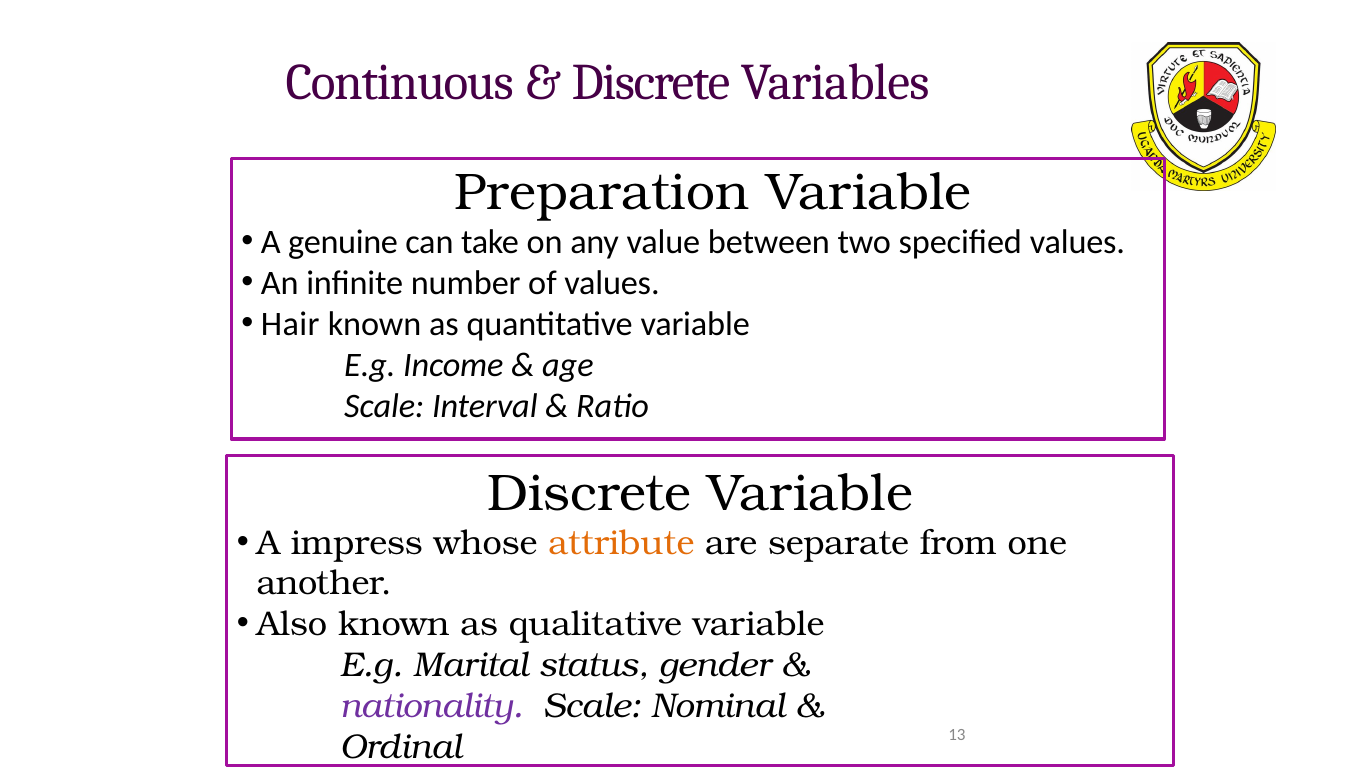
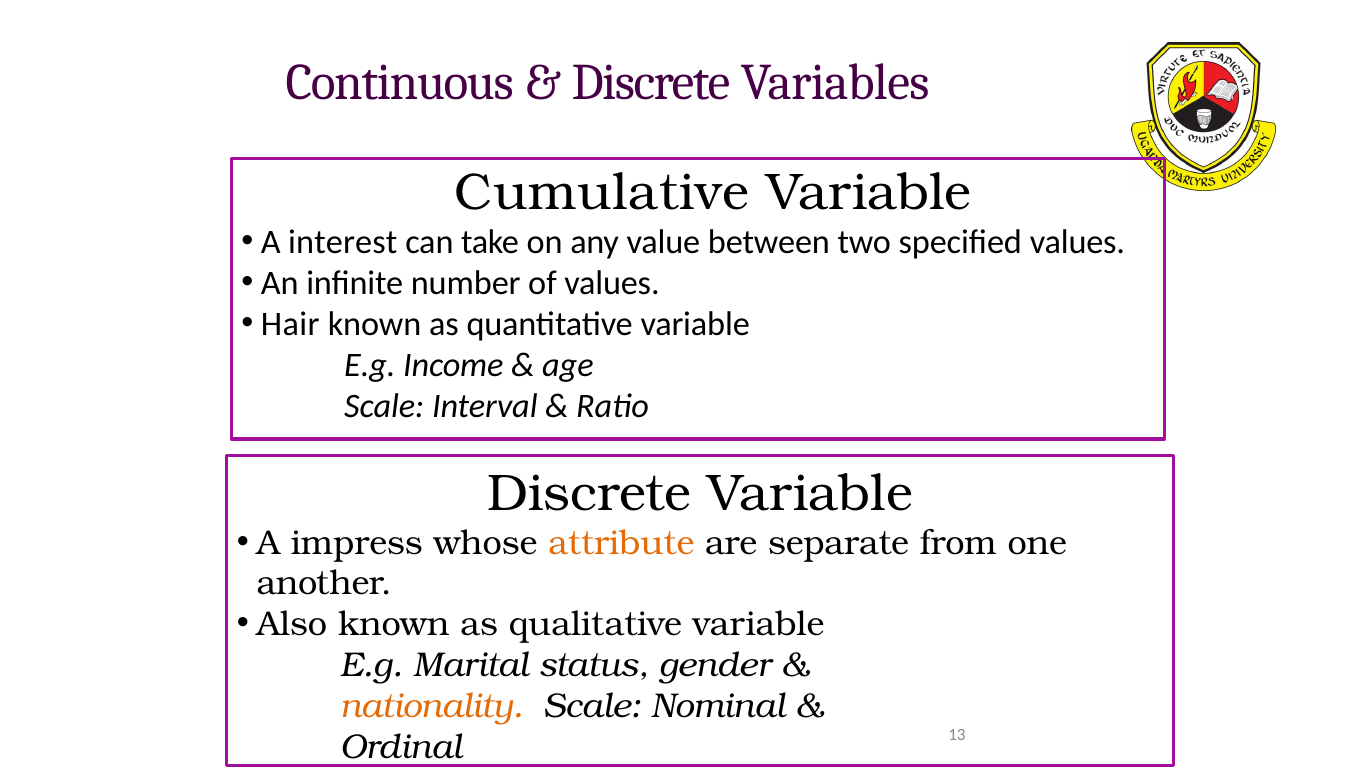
Preparation: Preparation -> Cumulative (602, 192)
genuine: genuine -> interest (343, 242)
nationality colour: purple -> orange (431, 706)
